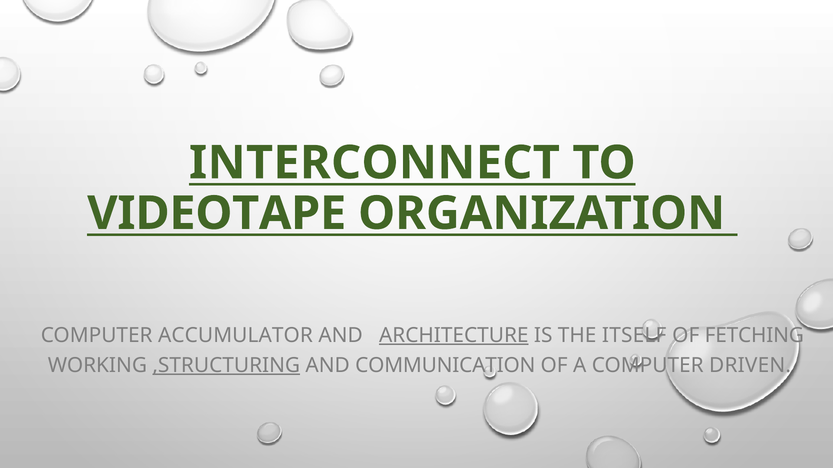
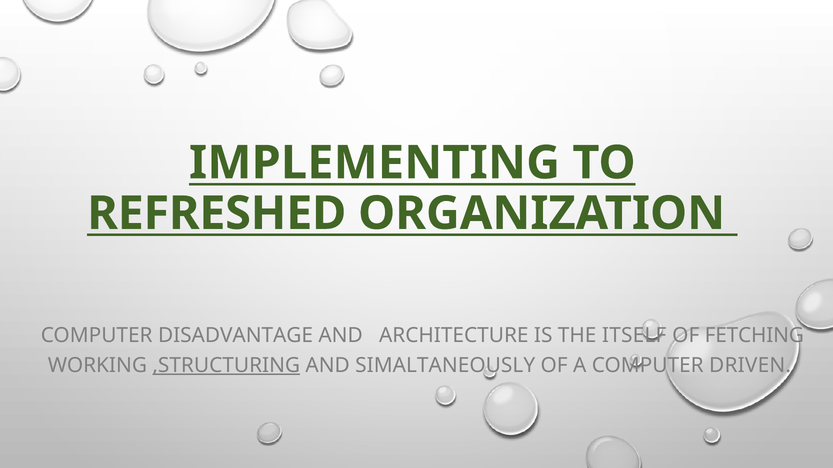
INTERCONNECT: INTERCONNECT -> IMPLEMENTING (375, 163)
VIDEOTAPE: VIDEOTAPE -> REFRESHED (217, 214)
ACCUMULATOR: ACCUMULATOR -> DISADVANTAGE (236, 336)
ARCHITECTURE underline: present -> none (454, 336)
COMMUNICATION: COMMUNICATION -> SIMALTANEOUSLY (445, 366)
